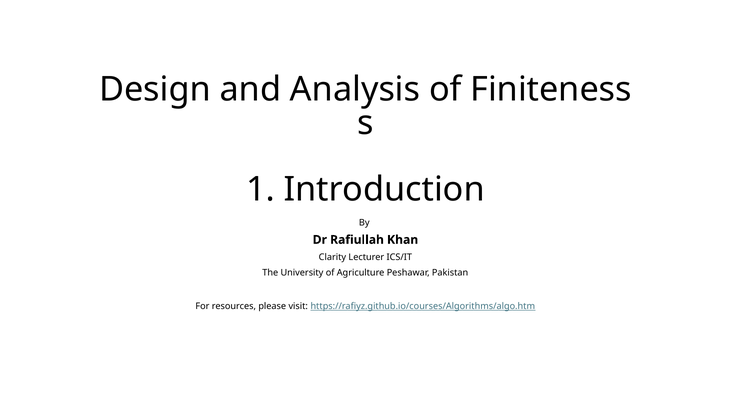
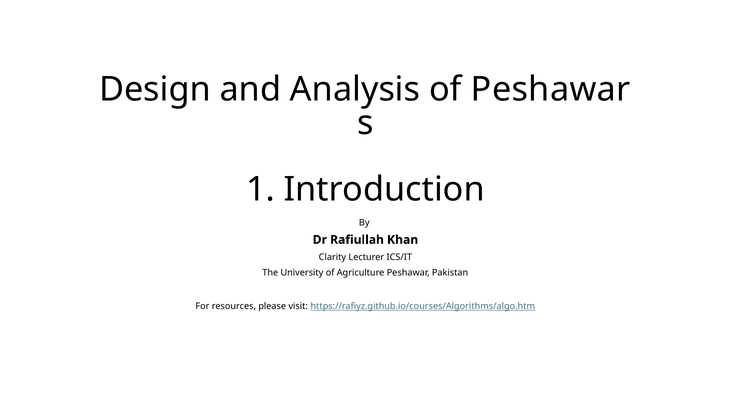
of Finiteness: Finiteness -> Peshawar (551, 90)
